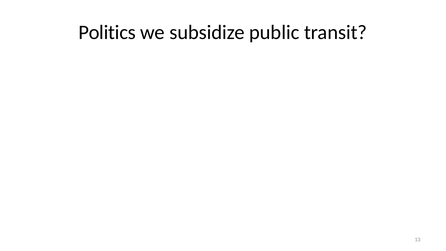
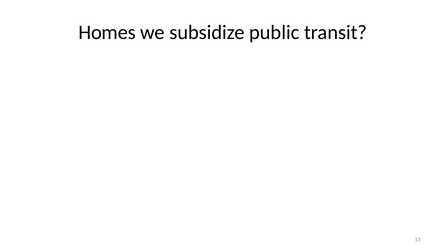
Politics: Politics -> Homes (107, 32)
